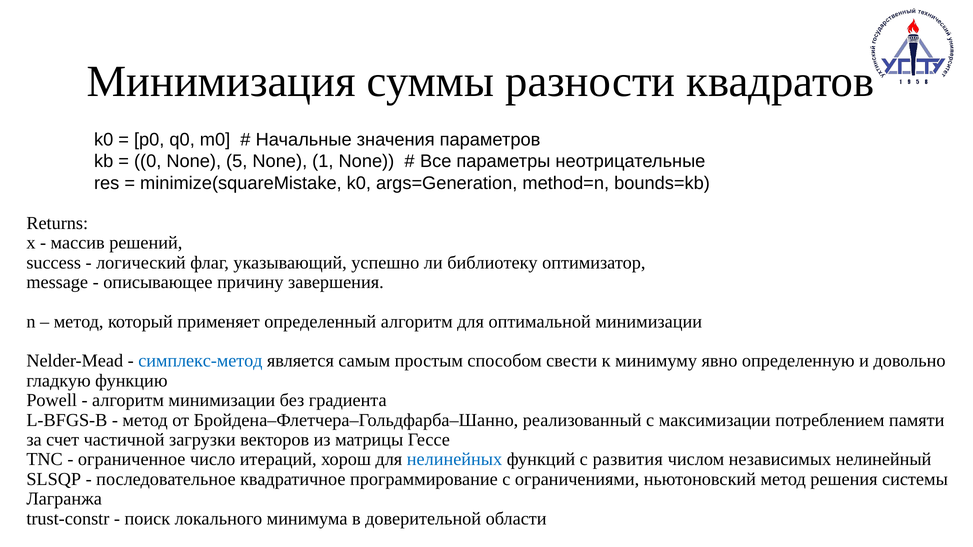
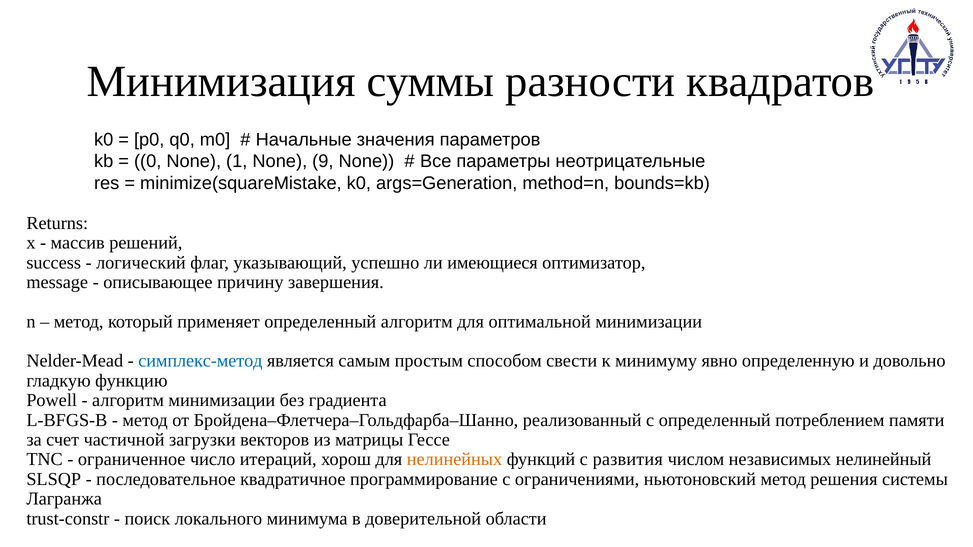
5: 5 -> 1 (237, 162)
1: 1 -> 9 (323, 162)
библиотеку: библиотеку -> имеющиеся (493, 263)
с максимизации: максимизации -> определенный (715, 420)
нелинейных colour: blue -> orange (455, 460)
